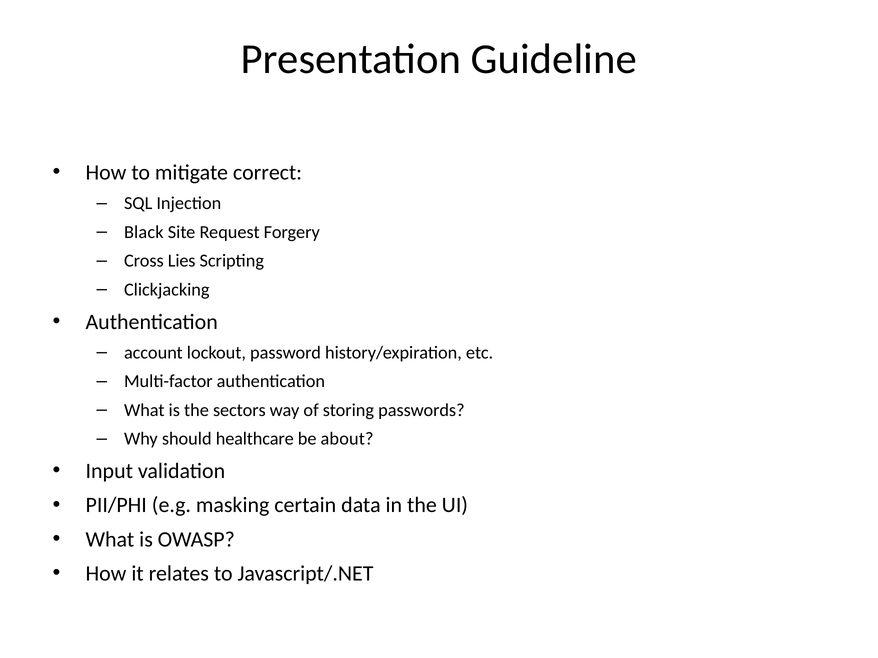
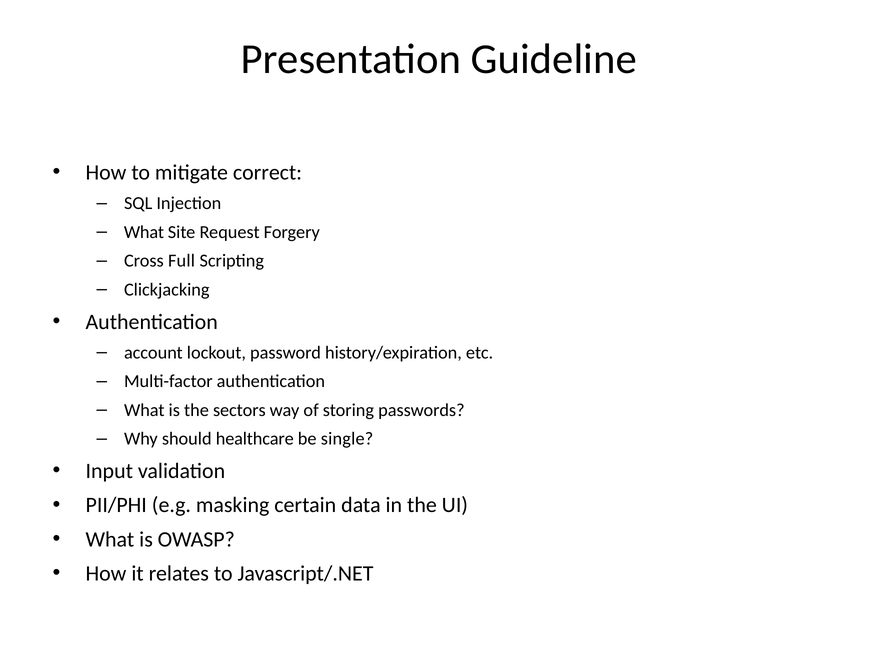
Black: Black -> What (144, 232)
Lies: Lies -> Full (181, 261)
about: about -> single (347, 439)
